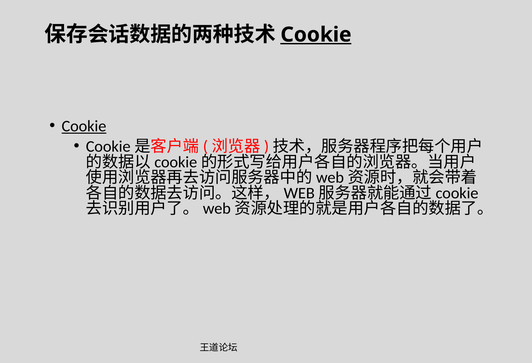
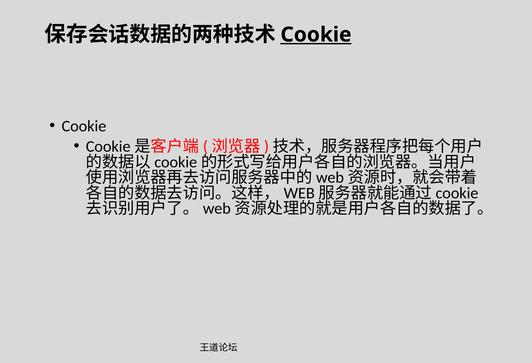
Cookie underline: present -> none (84, 126)
